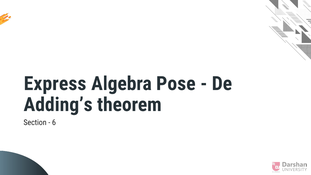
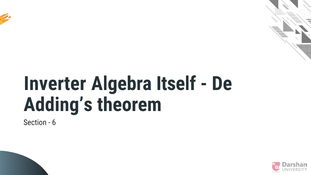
Express: Express -> Inverter (55, 84)
Pose: Pose -> Itself (176, 84)
